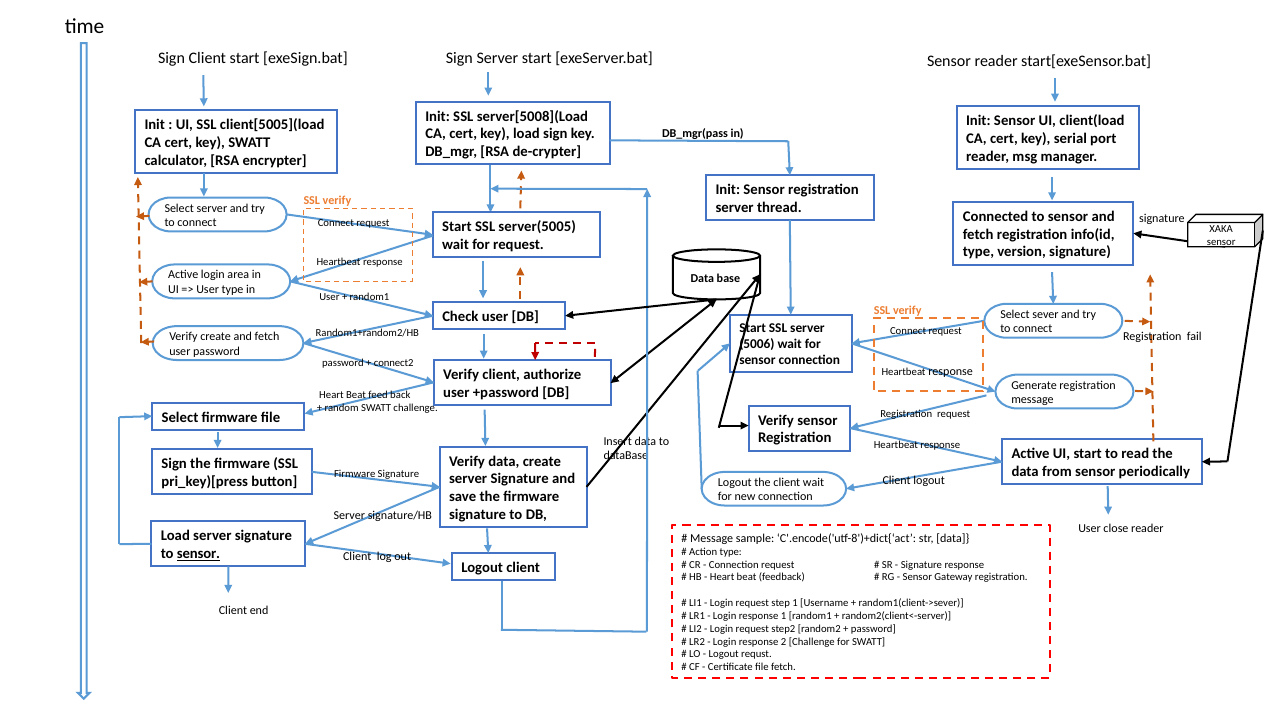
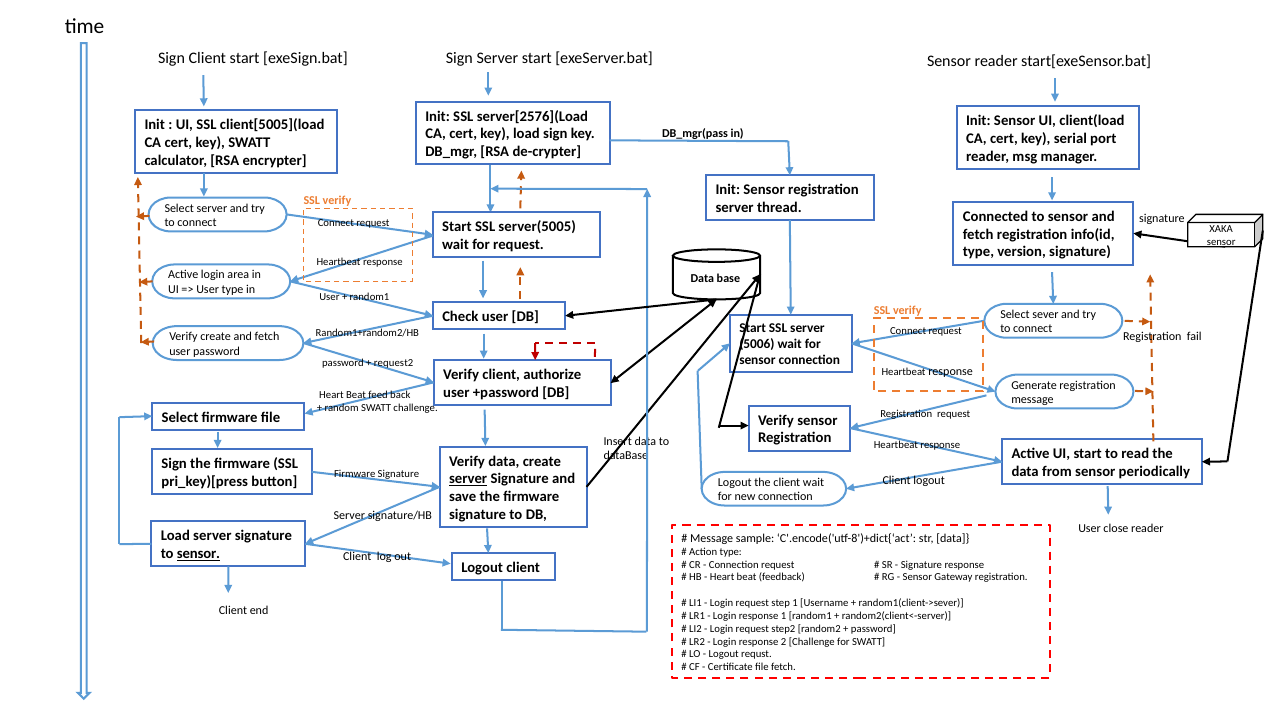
server[5008](Load: server[5008](Load -> server[2576](Load (532, 116)
connect2: connect2 -> request2 (394, 363)
server underline: none -> present (468, 479)
